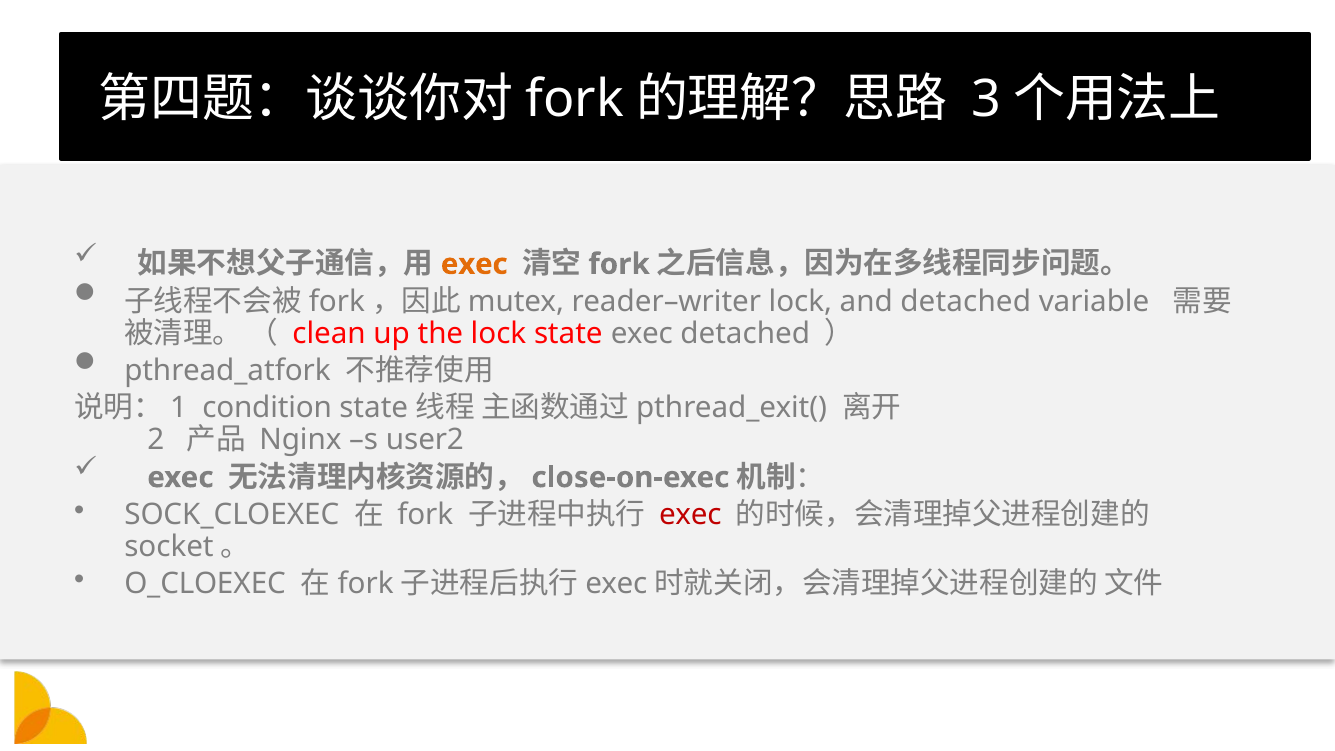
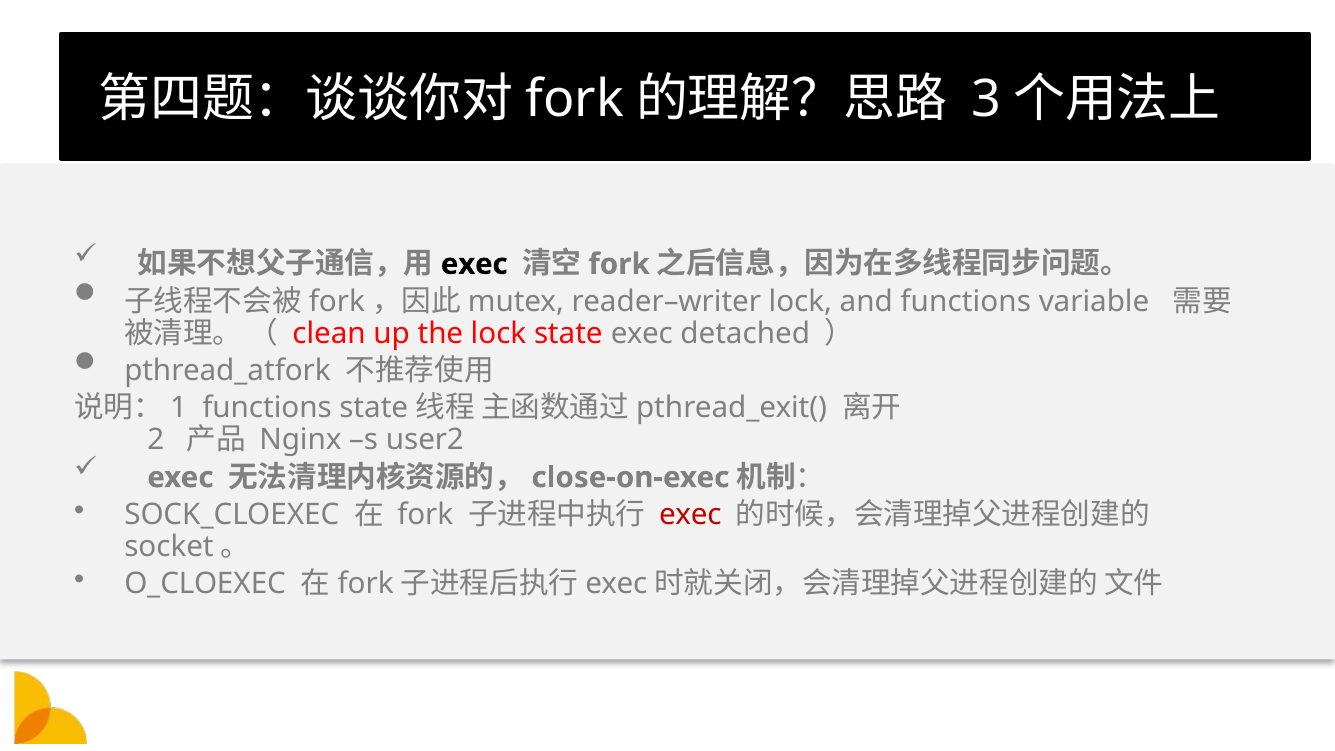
exec colour: orange -> black (474, 264)
and detached: detached -> functions (966, 301)
condition: condition -> functions (267, 408)
